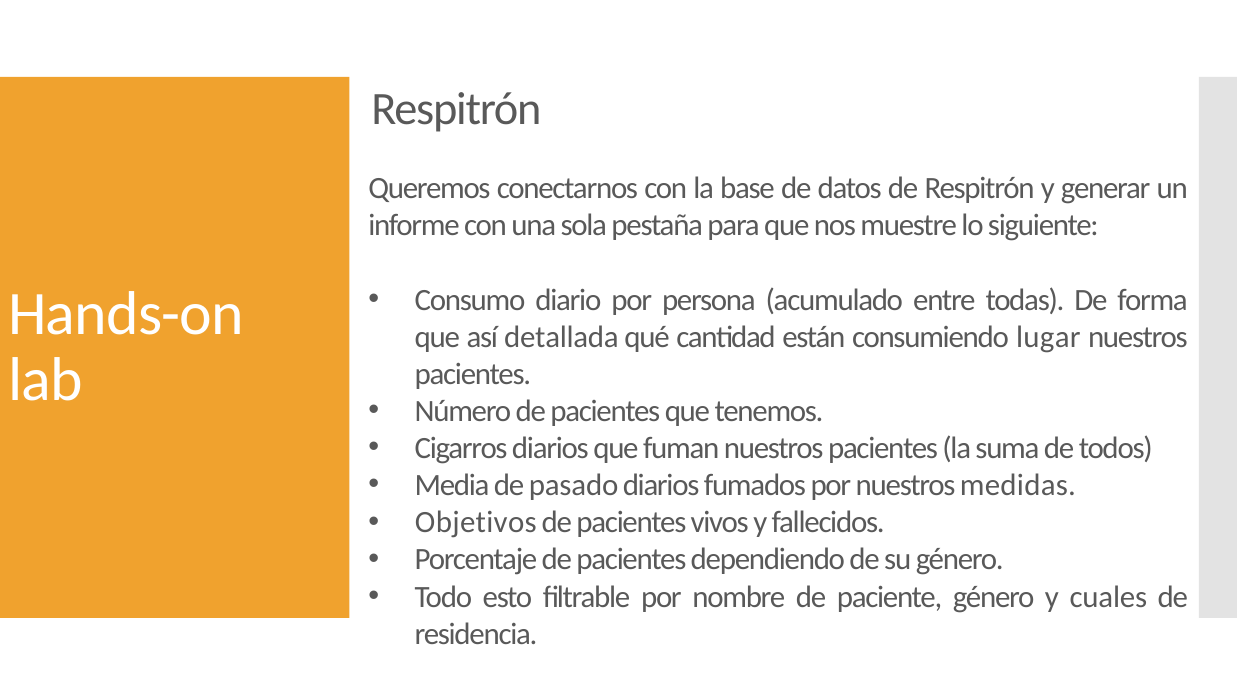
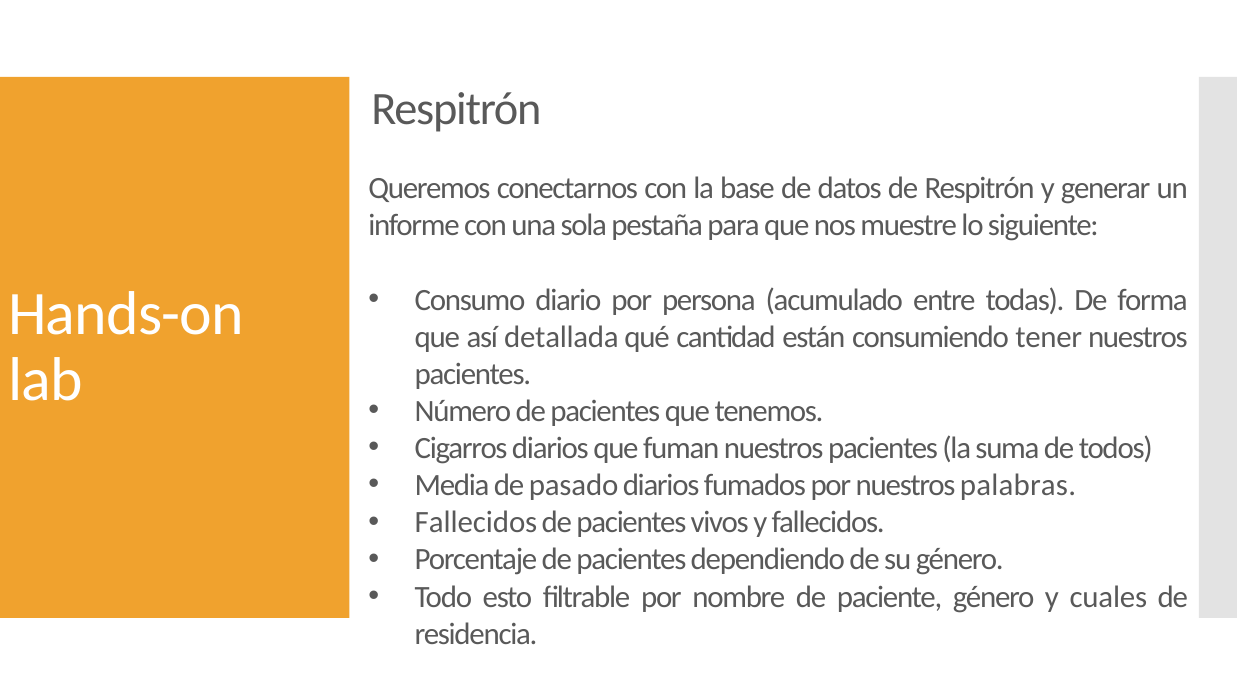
lugar: lugar -> tener (1049, 337)
medidas: medidas -> palabras (1018, 485)
Objetivos: Objetivos -> Fallecidos (476, 522)
